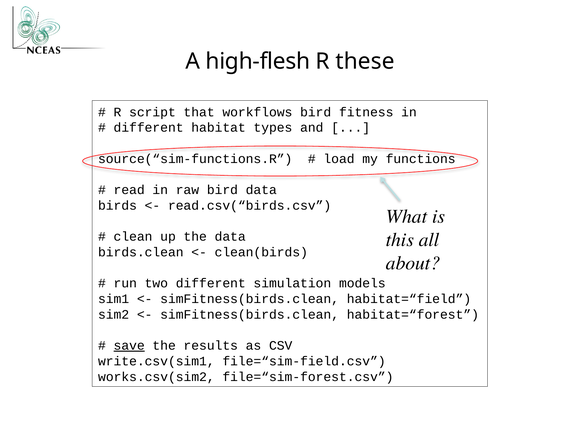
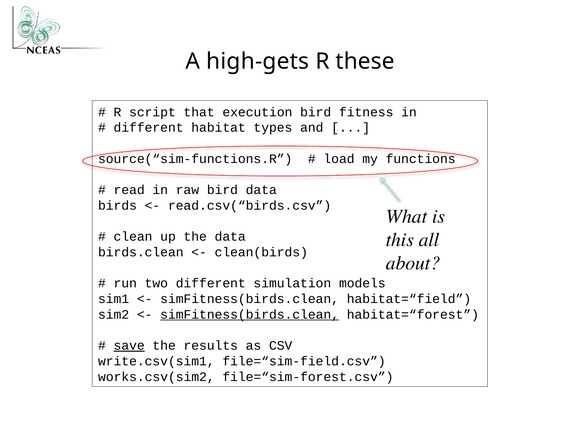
high-flesh: high-flesh -> high-gets (258, 61)
workflows: workflows -> execution (257, 112)
simFitness(birds.clean underline: none -> present (250, 315)
